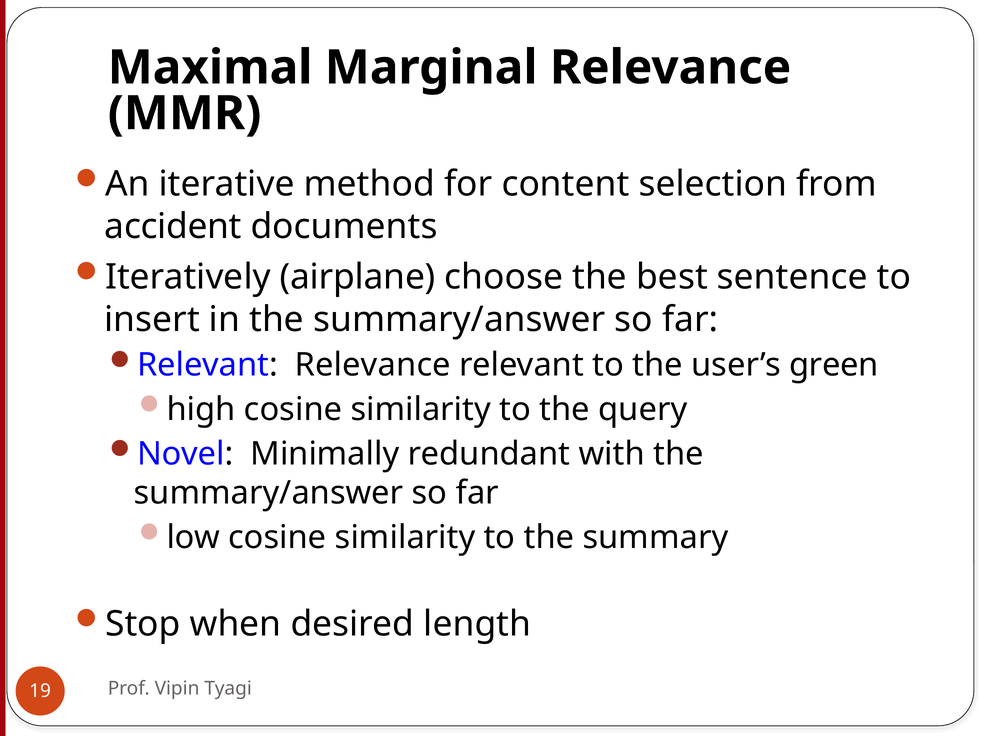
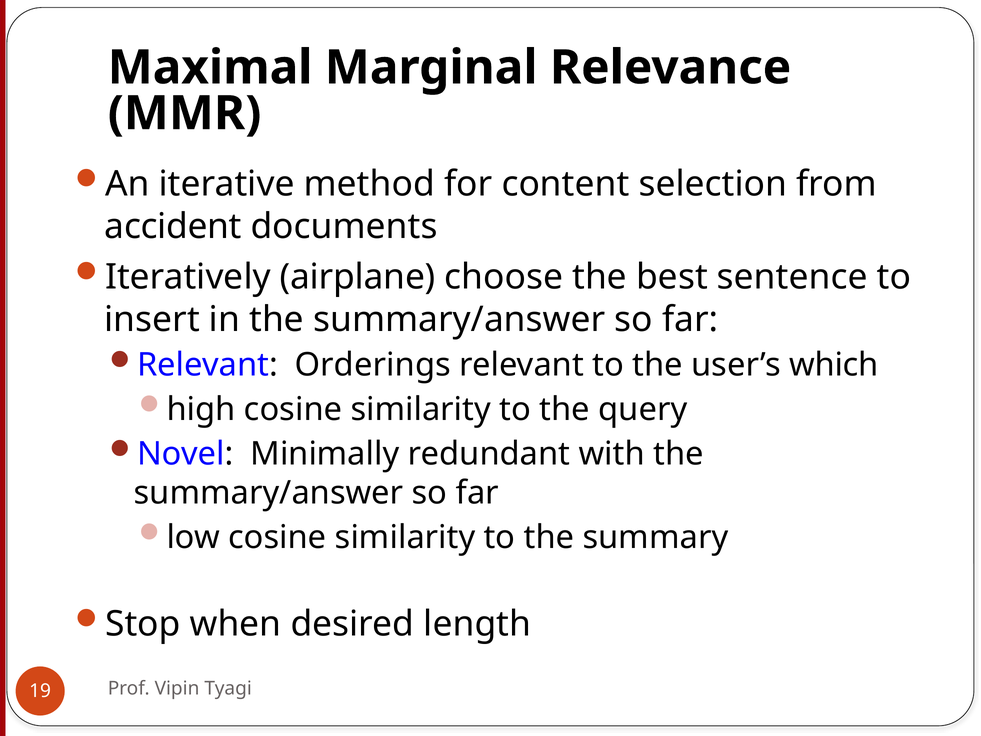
Relevant Relevance: Relevance -> Orderings (373, 365)
green: green -> which (834, 365)
